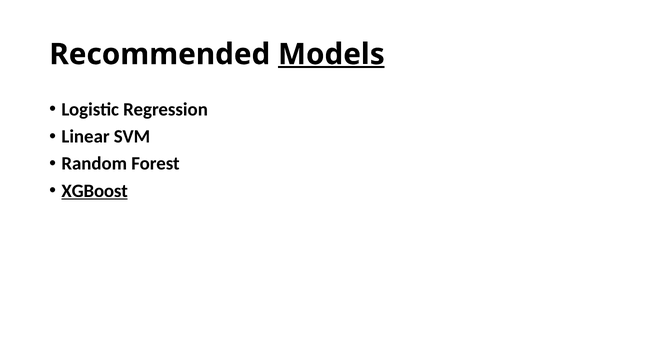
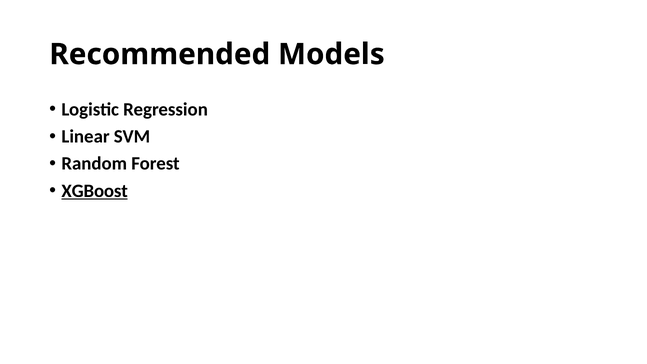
Models underline: present -> none (331, 54)
